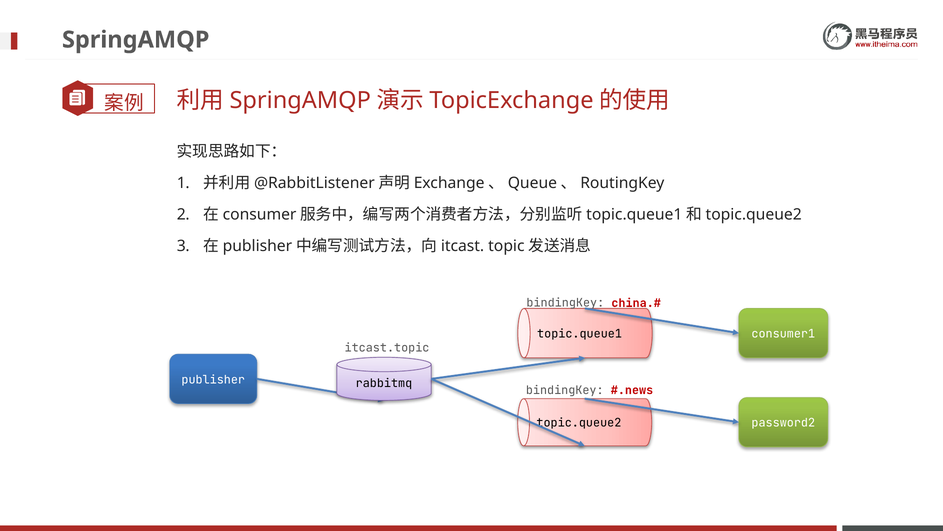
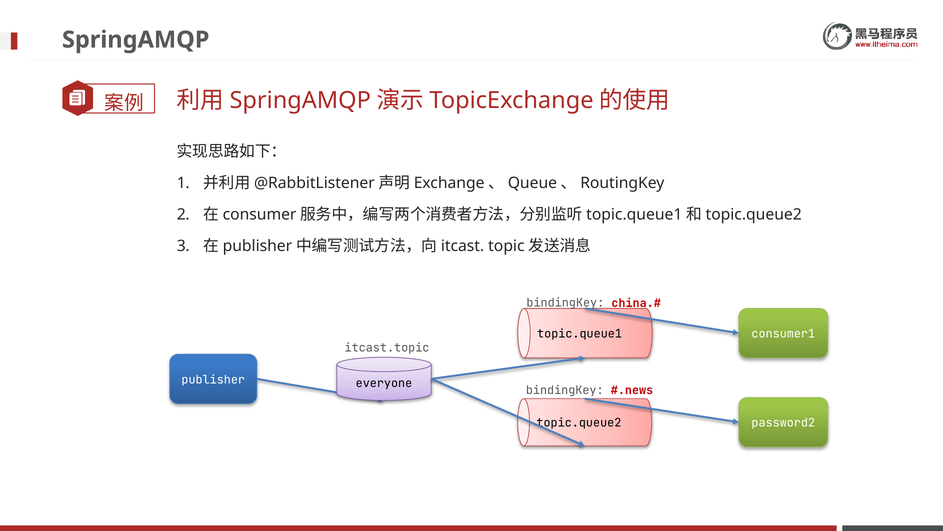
rabbitmq: rabbitmq -> everyone (384, 383)
